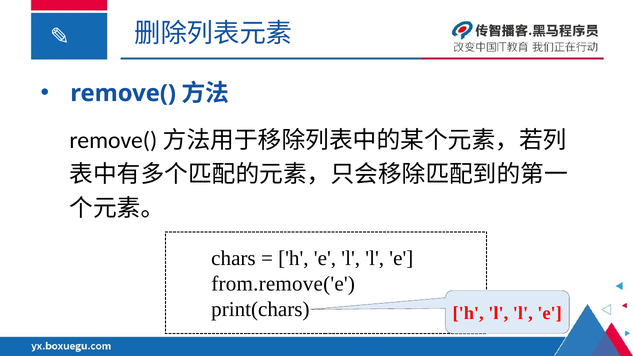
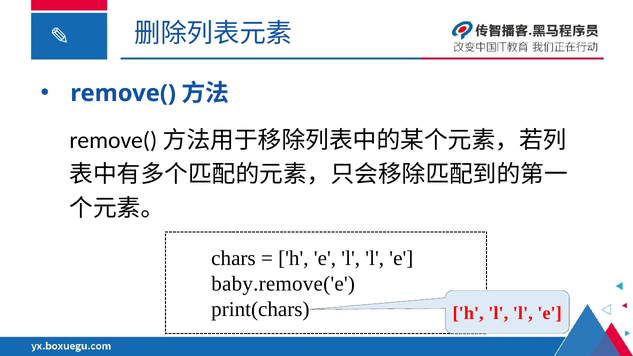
from.remove('e: from.remove('e -> baby.remove('e (283, 284)
